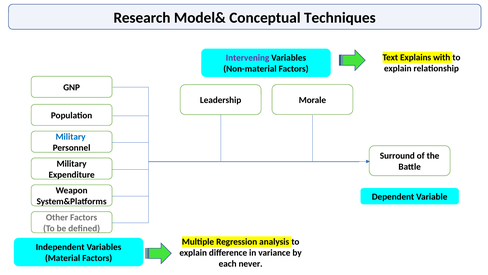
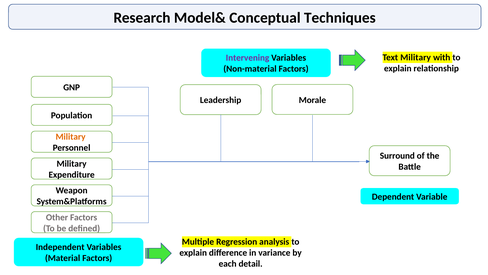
Text Explains: Explains -> Military (416, 57)
Military colour: blue -> orange (71, 137)
never: never -> detail (251, 263)
